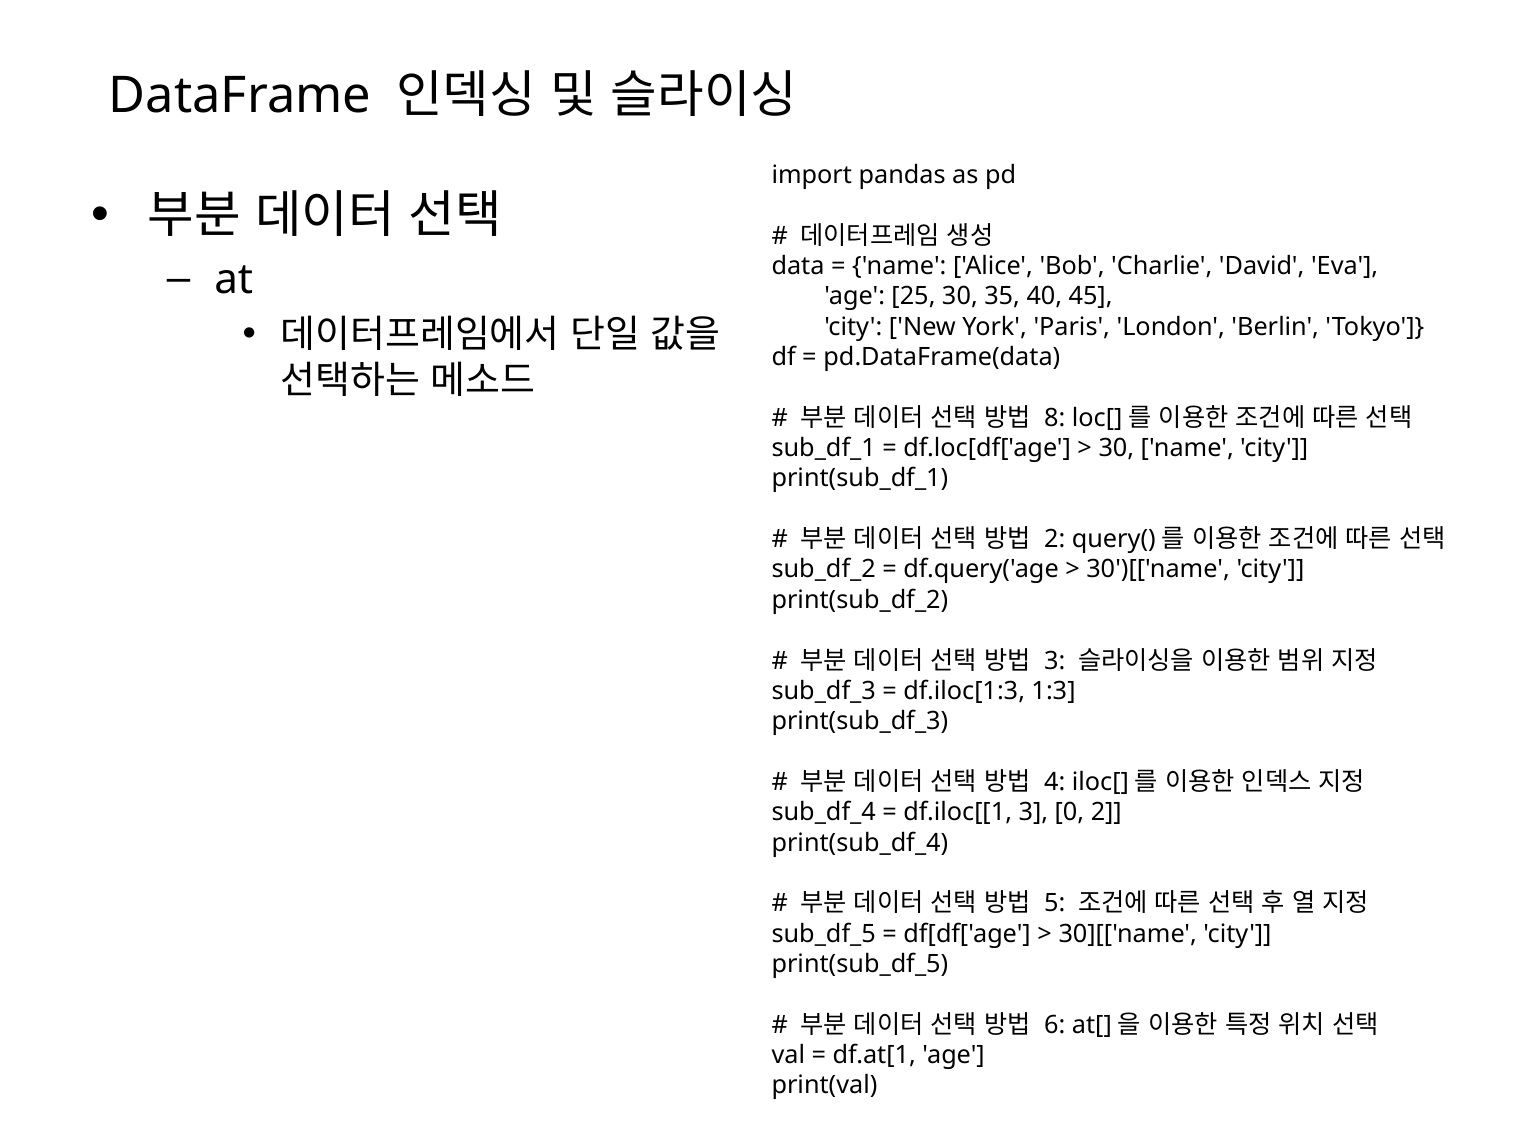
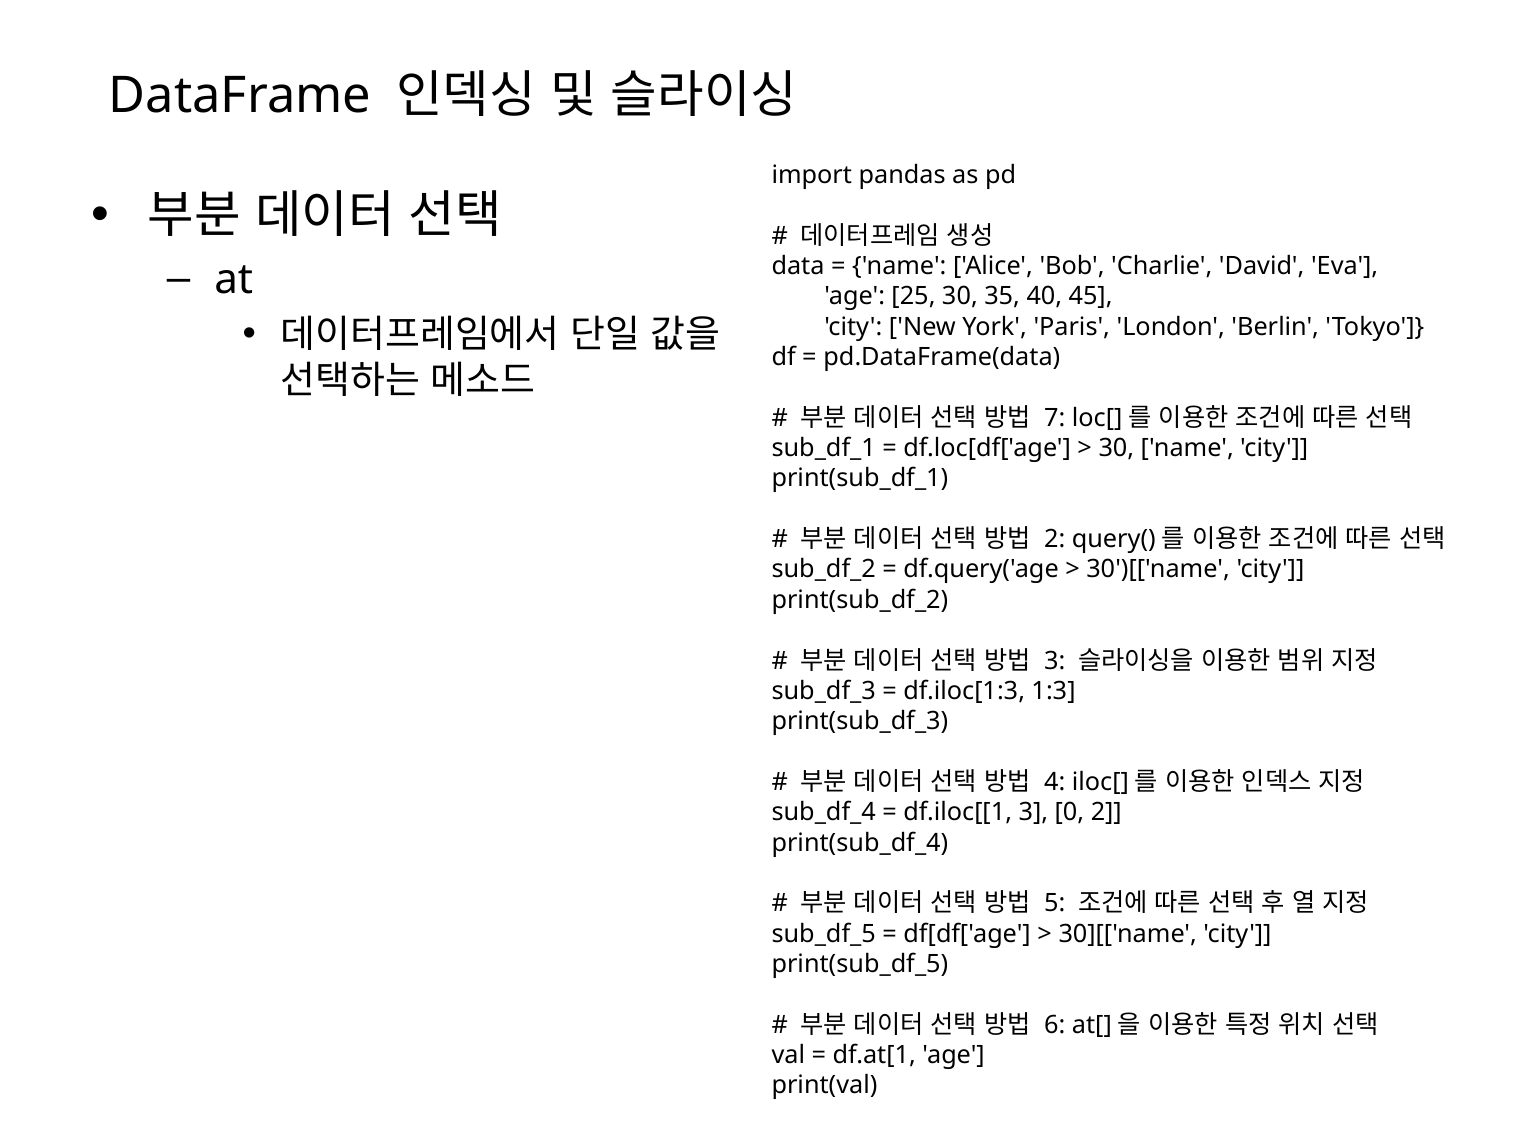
8: 8 -> 7 (1055, 418)
